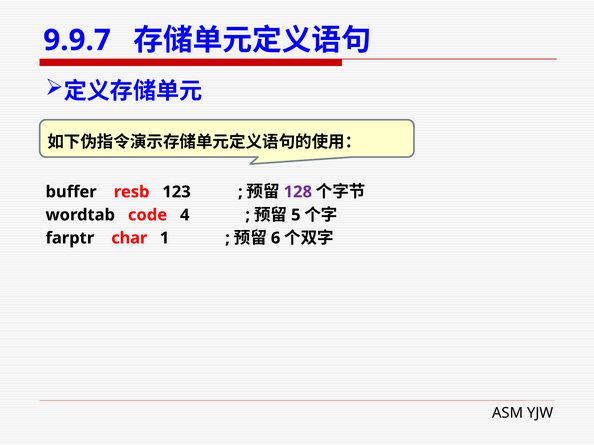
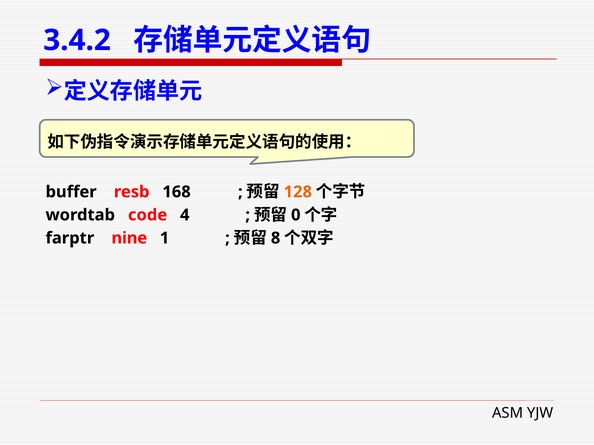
9.9.7: 9.9.7 -> 3.4.2 (77, 40)
123: 123 -> 168 (177, 192)
128 colour: purple -> orange (298, 192)
5: 5 -> 0 (296, 215)
char: char -> nine (129, 238)
6: 6 -> 8 (276, 238)
